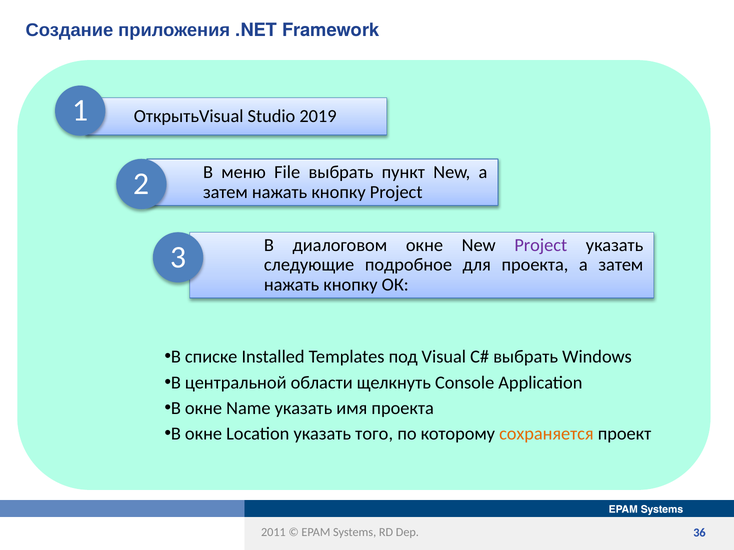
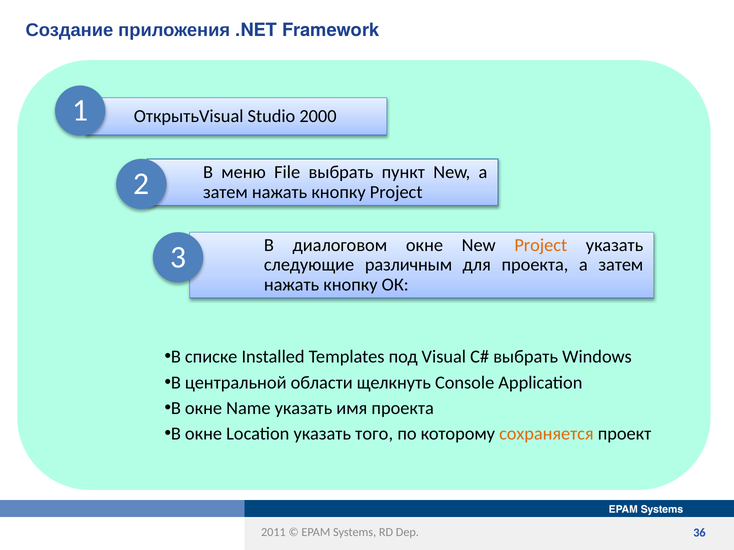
2019: 2019 -> 2000 (318, 116)
Project colour: purple -> orange (541, 245)
подробное: подробное -> различным (409, 265)
